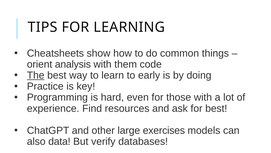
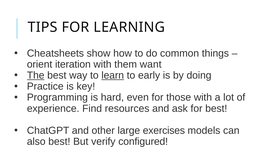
analysis: analysis -> iteration (73, 64)
code: code -> want (151, 64)
learn underline: none -> present (113, 75)
also data: data -> best (59, 141)
databases: databases -> configured (143, 141)
